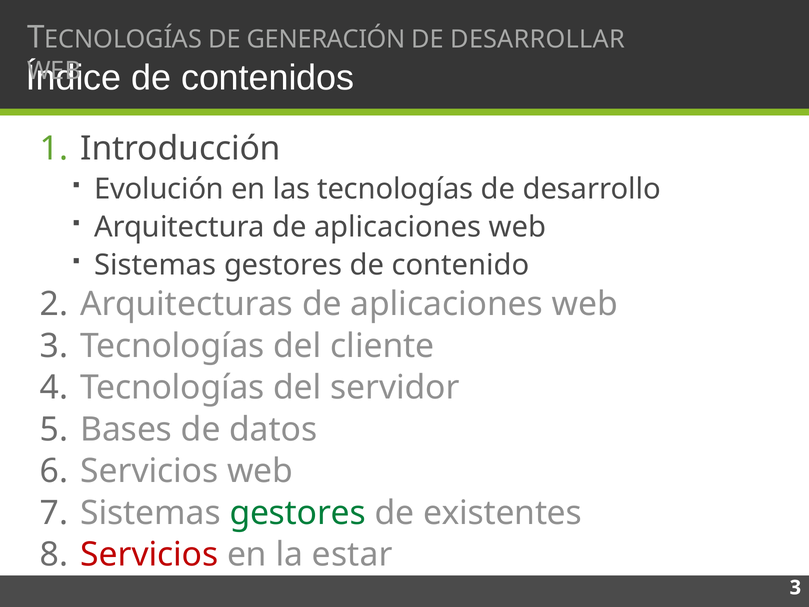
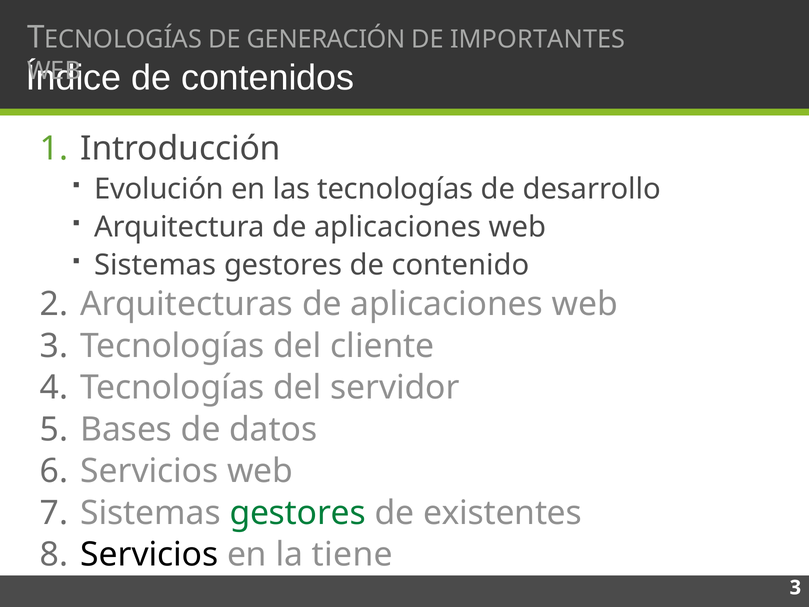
DESARROLLAR: DESARROLLAR -> IMPORTANTES (538, 39)
Servicios colour: red -> black (149, 554)
estar: estar -> tiene (352, 554)
